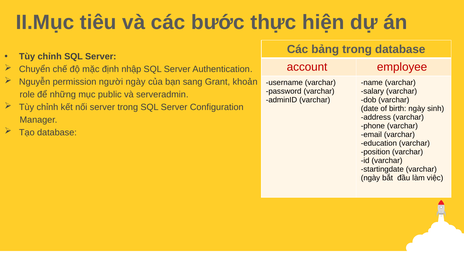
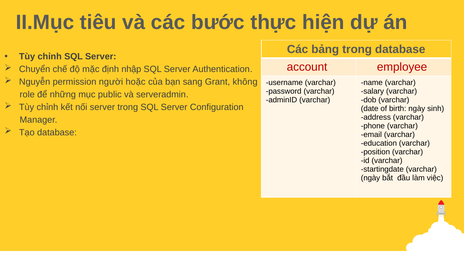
người ngày: ngày -> hoặc (136, 82)
khoản: khoản -> không (245, 82)
